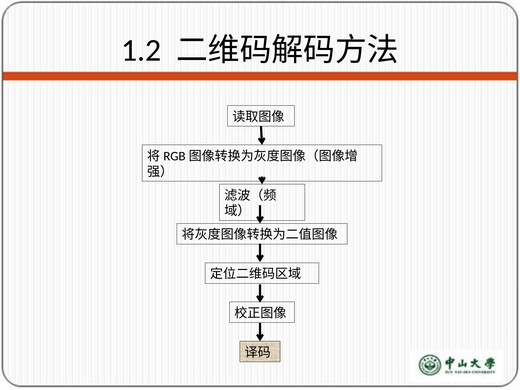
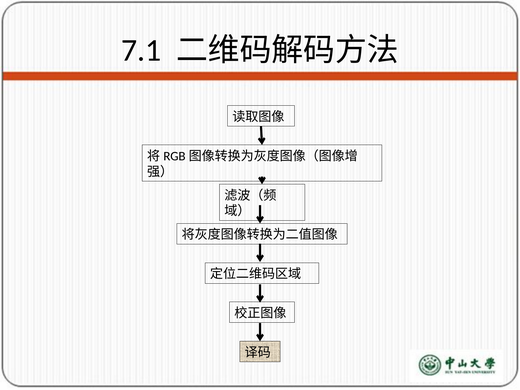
1.2: 1.2 -> 7.1 (141, 50)
